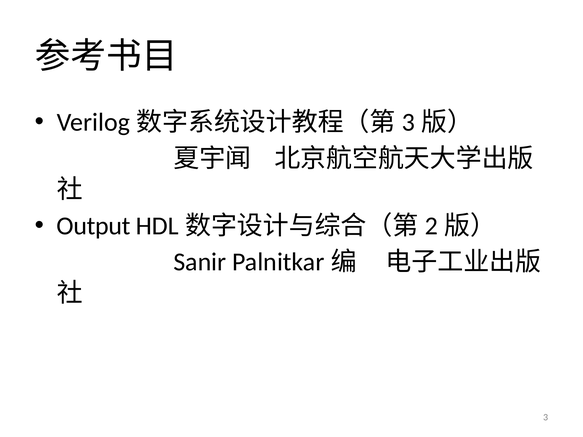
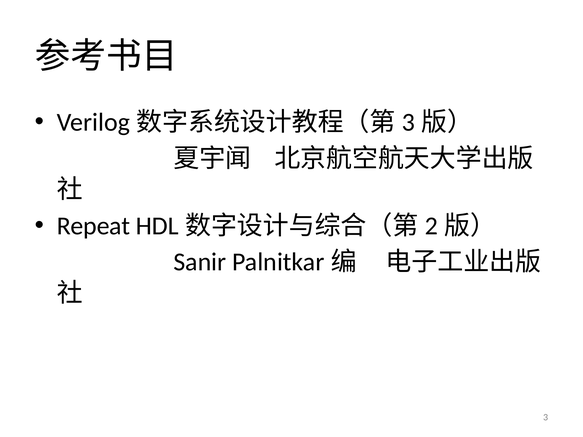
Output: Output -> Repeat (93, 226)
